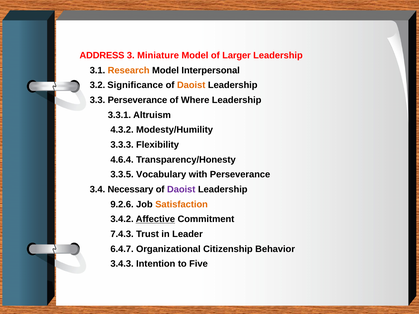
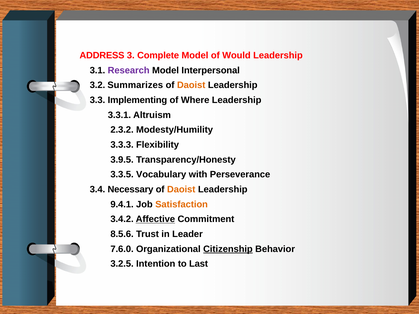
Miniature: Miniature -> Complete (158, 56)
Larger: Larger -> Would (236, 56)
Research colour: orange -> purple (129, 70)
Significance: Significance -> Summarizes (135, 85)
3.3 Perseverance: Perseverance -> Implementing (137, 100)
4.3.2: 4.3.2 -> 2.3.2 (122, 130)
4.6.4: 4.6.4 -> 3.9.5 (122, 160)
Daoist colour: purple -> orange (181, 190)
9.2.6: 9.2.6 -> 9.4.1 (122, 204)
7.4.3: 7.4.3 -> 8.5.6 (122, 234)
6.4.7: 6.4.7 -> 7.6.0 (122, 249)
Citizenship underline: none -> present (228, 249)
3.4.3: 3.4.3 -> 3.2.5 (122, 264)
Five: Five -> Last (199, 264)
